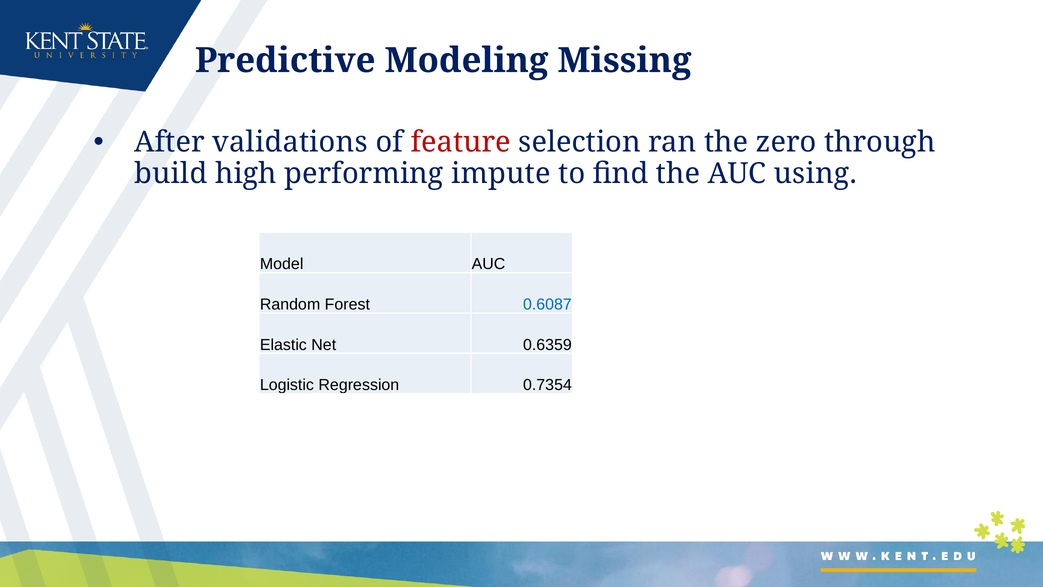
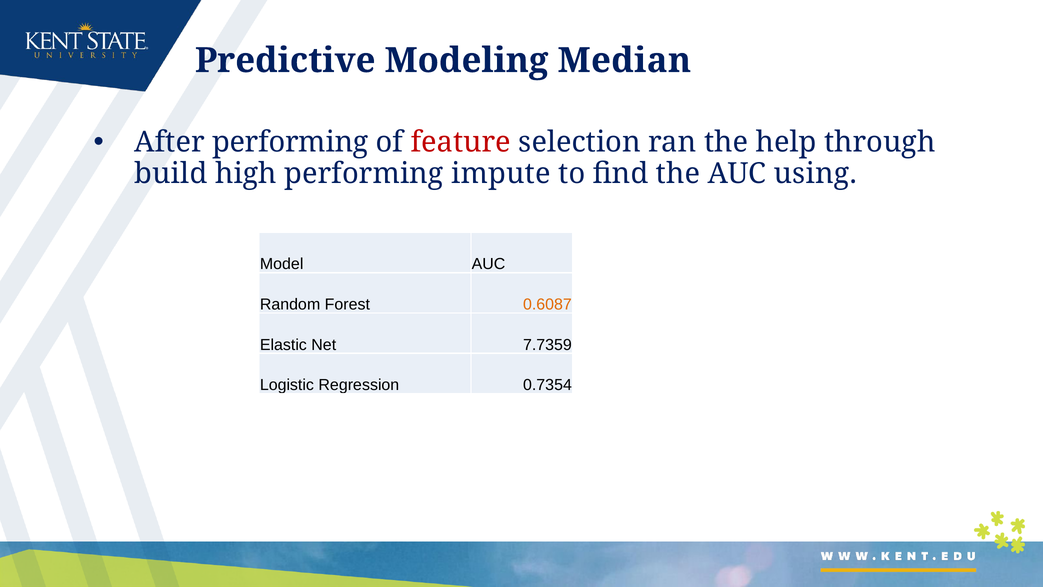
Missing: Missing -> Median (624, 61)
After validations: validations -> performing (290, 142)
zero: zero -> help (786, 142)
0.6087 colour: blue -> orange (547, 304)
0.6359: 0.6359 -> 7.7359 (547, 345)
